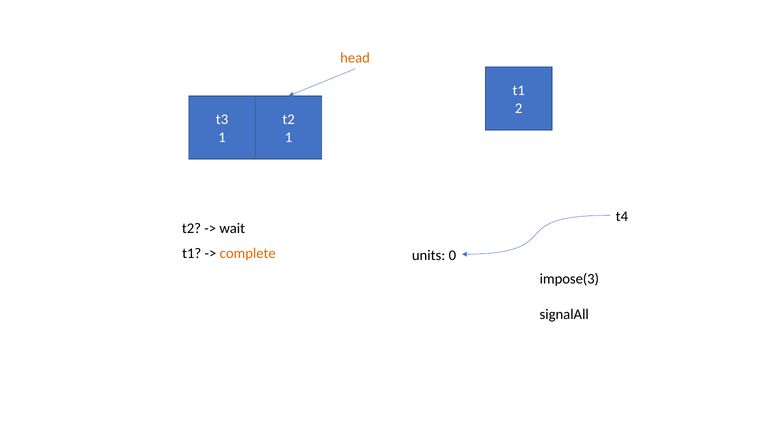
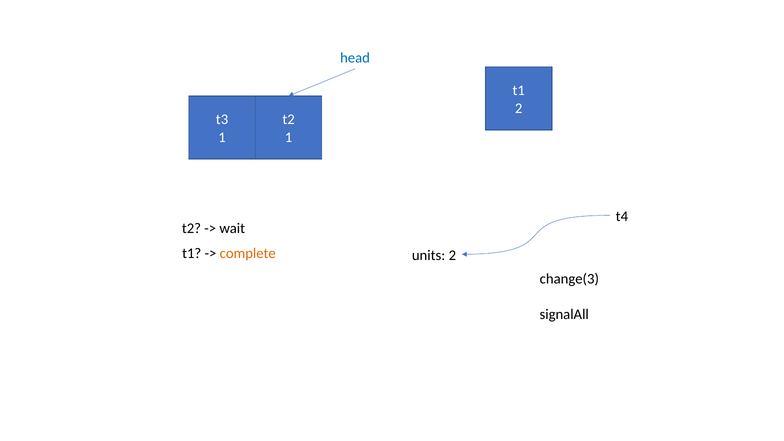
head colour: orange -> blue (355, 58)
units 0: 0 -> 2 (452, 255)
impose(3: impose(3 -> change(3 (569, 279)
